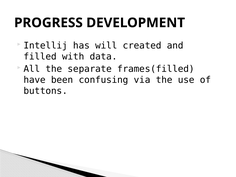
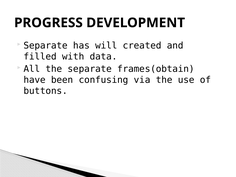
Intellij: Intellij -> Separate (46, 46)
frames(filled: frames(filled -> frames(obtain (156, 69)
